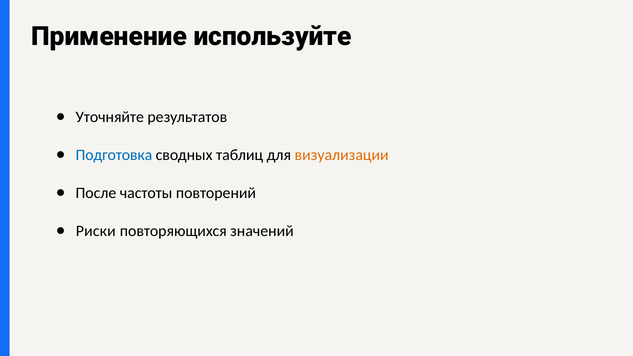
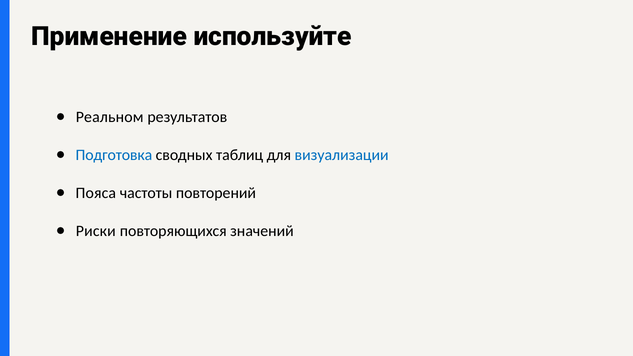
Уточняйте: Уточняйте -> Реальном (110, 117)
визуализации colour: orange -> blue (342, 155)
После: После -> Пояса (96, 193)
